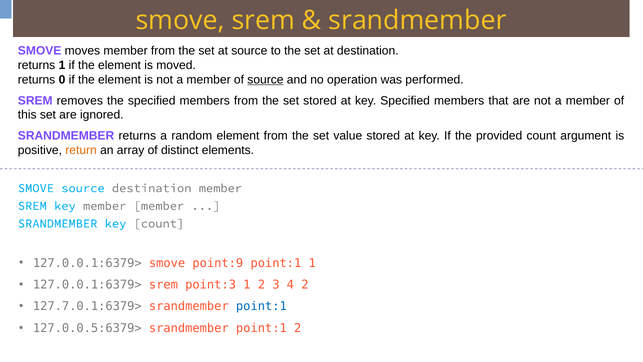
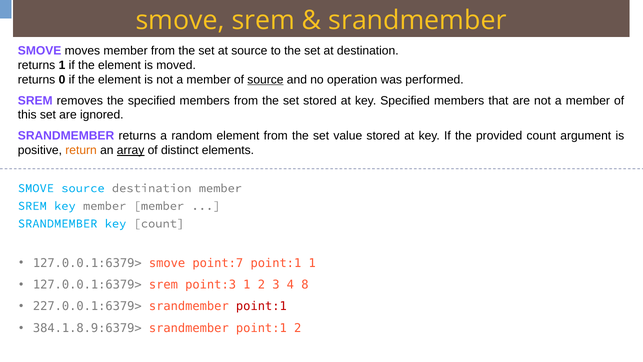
array underline: none -> present (131, 150)
point:9: point:9 -> point:7 (218, 263)
4 2: 2 -> 8 (305, 284)
127.7.0.1:6379>: 127.7.0.1:6379> -> 227.0.0.1:6379> (87, 306)
point:1 colour: blue -> red (261, 306)
127.0.0.5:6379>: 127.0.0.5:6379> -> 384.1.8.9:6379> (87, 328)
